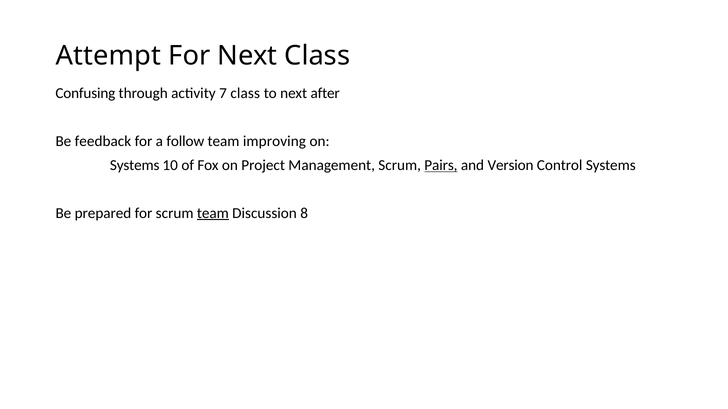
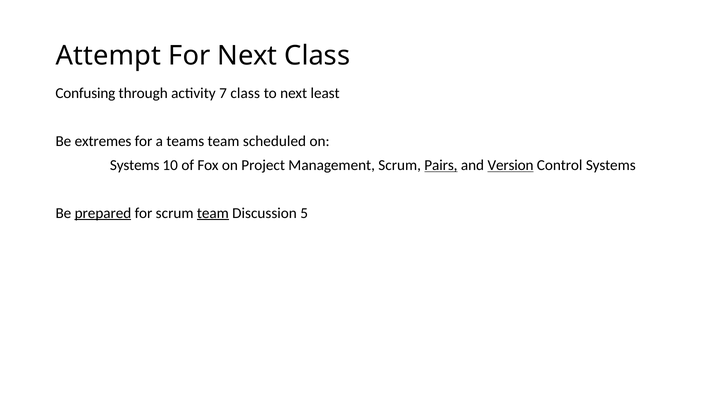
after: after -> least (325, 93)
feedback: feedback -> extremes (103, 141)
follow: follow -> teams (185, 141)
improving: improving -> scheduled (274, 141)
Version underline: none -> present (511, 165)
prepared underline: none -> present (103, 213)
8: 8 -> 5 (304, 213)
